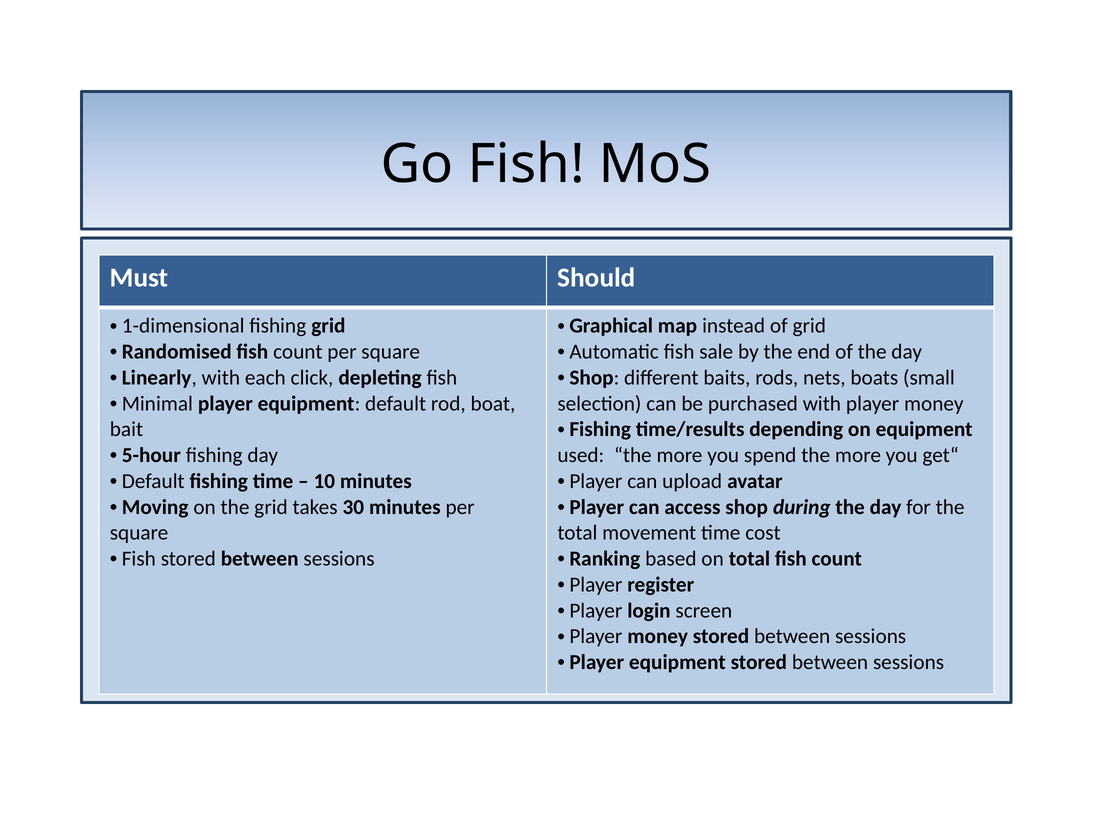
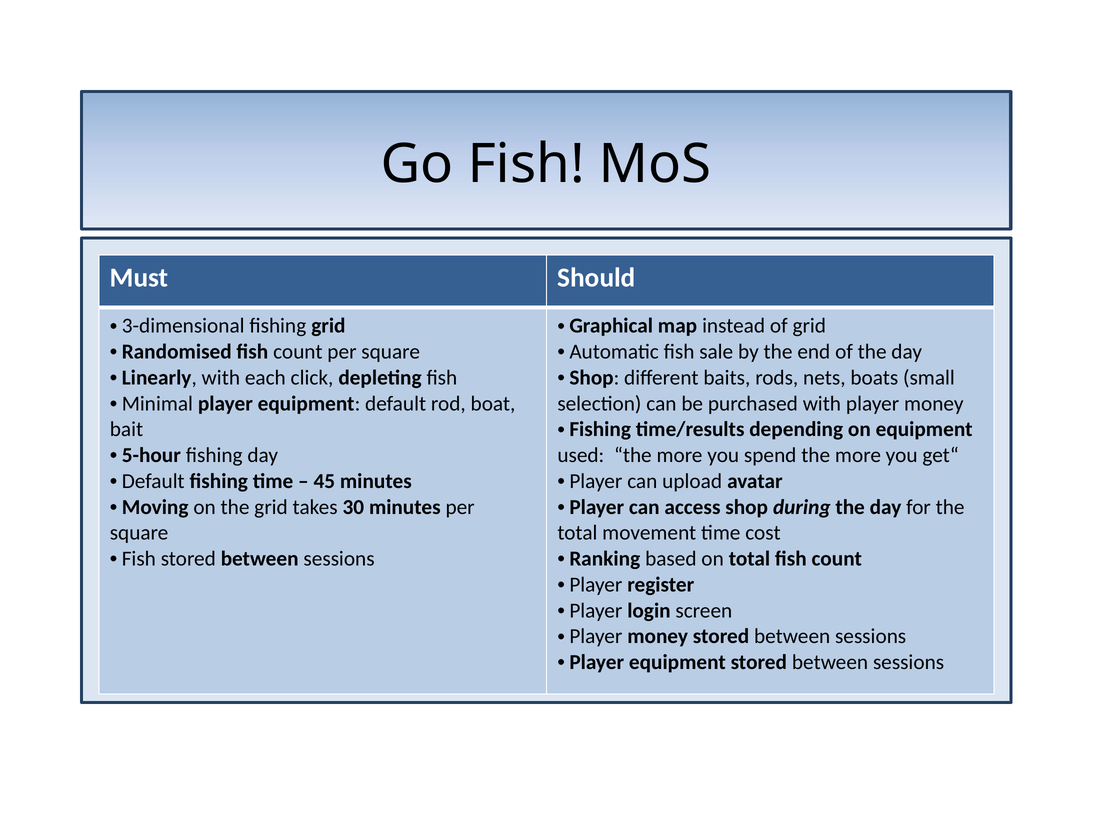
1-dimensional: 1-dimensional -> 3-dimensional (183, 326)
10: 10 -> 45 (324, 481)
